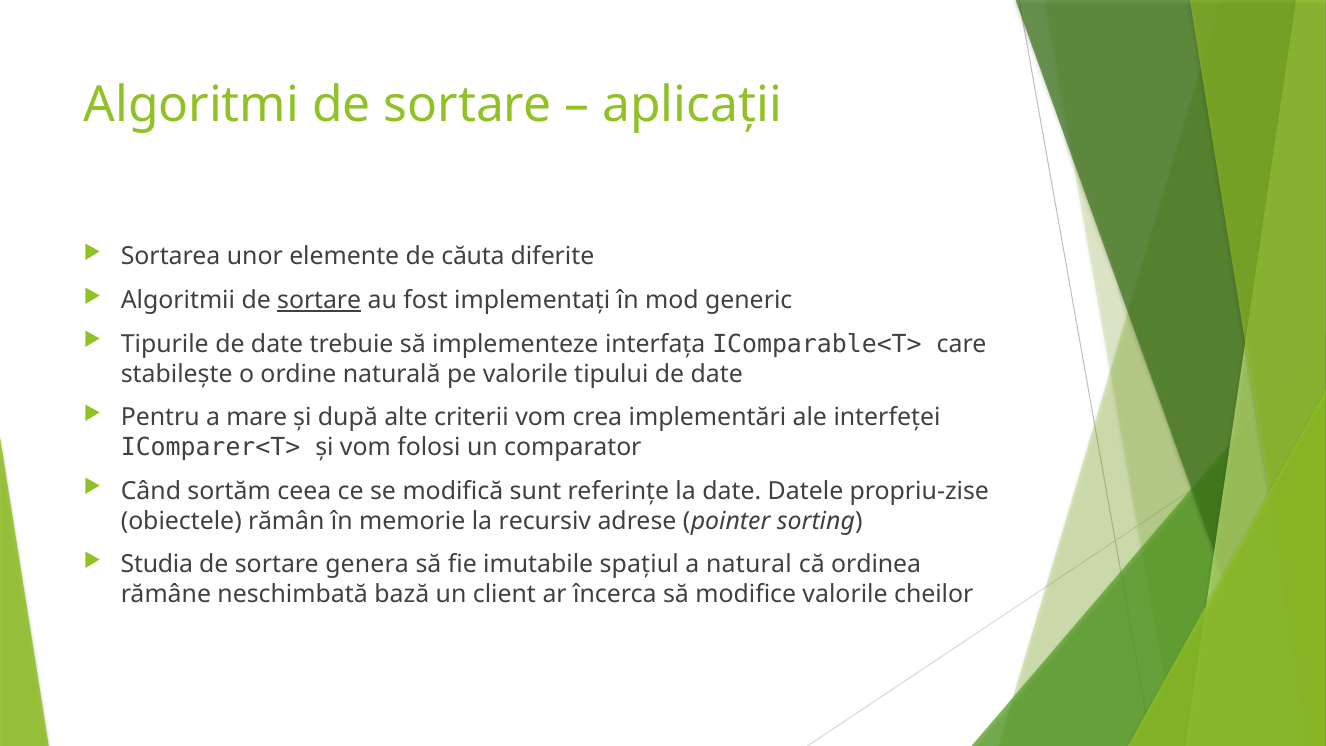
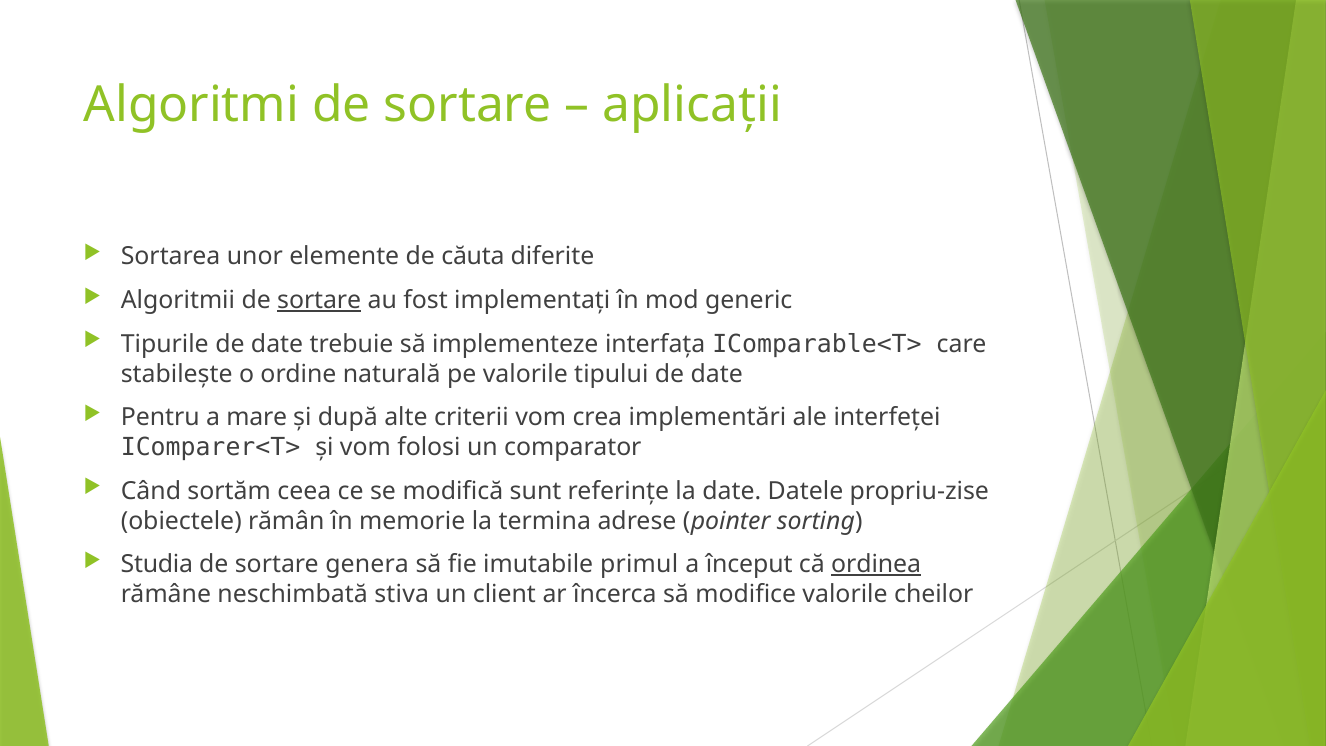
recursiv: recursiv -> termina (545, 521)
spațiul: spațiul -> primul (639, 564)
natural: natural -> început (749, 564)
ordinea underline: none -> present (876, 564)
bază: bază -> stiva (402, 594)
